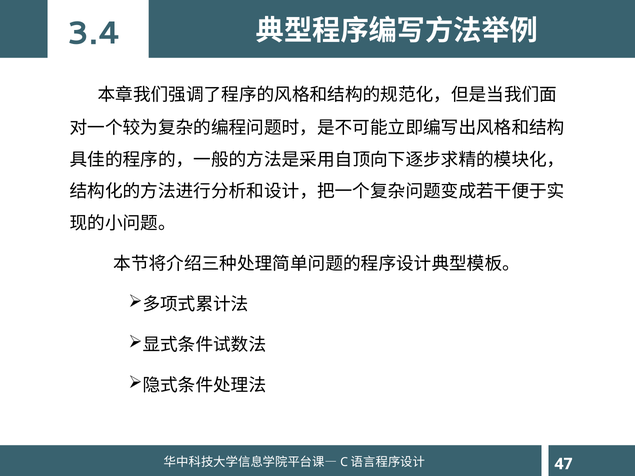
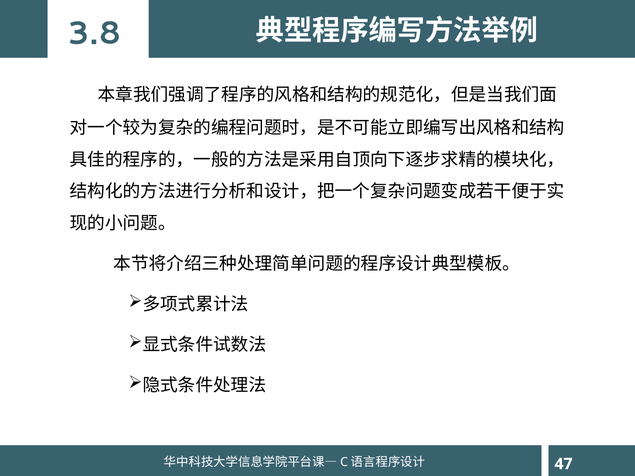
3.4: 3.4 -> 3.8 (94, 33)
